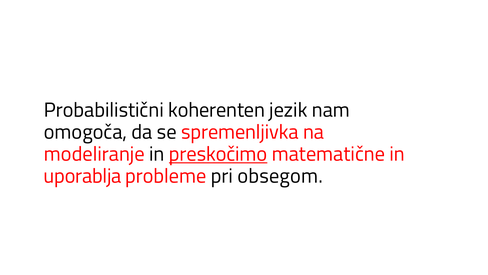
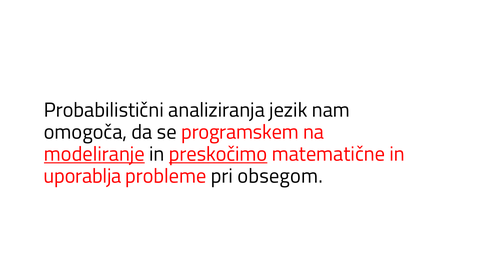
koherenten: koherenten -> analiziranja (217, 110)
spremenljivka: spremenljivka -> programskem (240, 132)
modeliranje underline: none -> present (94, 154)
